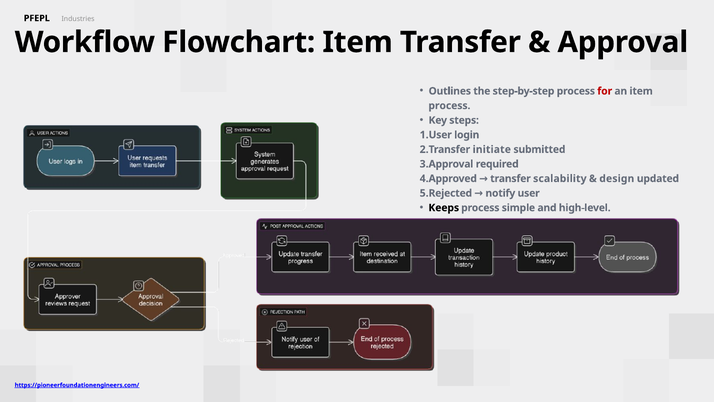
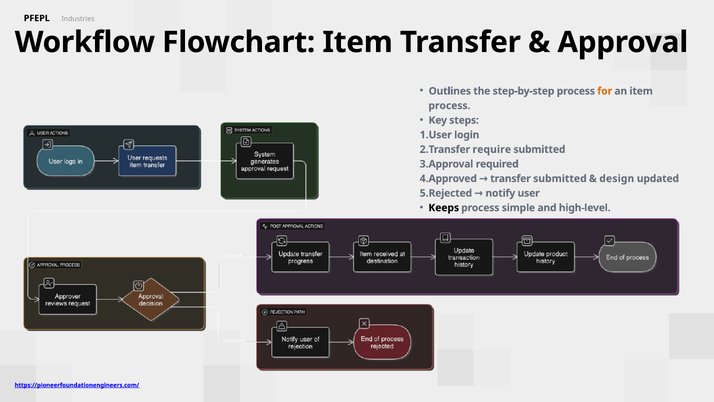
for colour: red -> orange (605, 91)
initiate: initiate -> require (492, 149)
transfer scalability: scalability -> submitted (560, 178)
